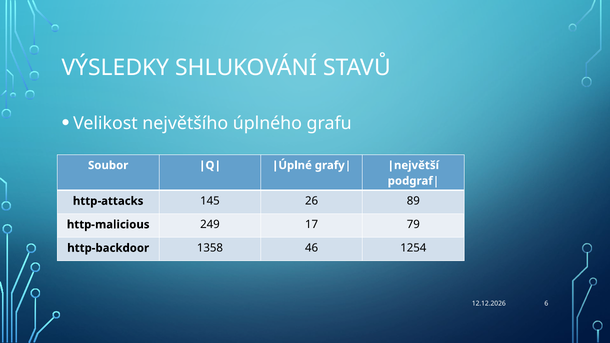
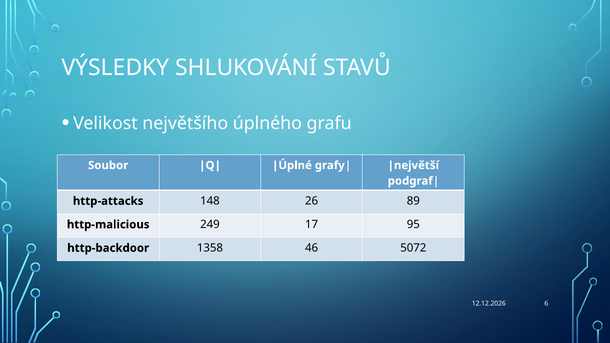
145: 145 -> 148 (210, 201)
79: 79 -> 95 (413, 225)
1254: 1254 -> 5072 (413, 248)
